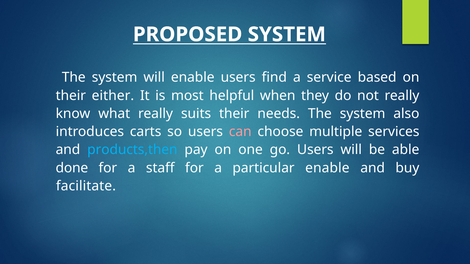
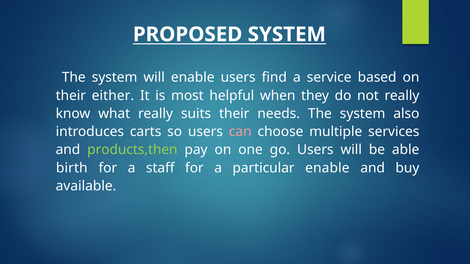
products,then colour: light blue -> light green (132, 150)
done: done -> birth (72, 168)
facilitate: facilitate -> available (86, 186)
